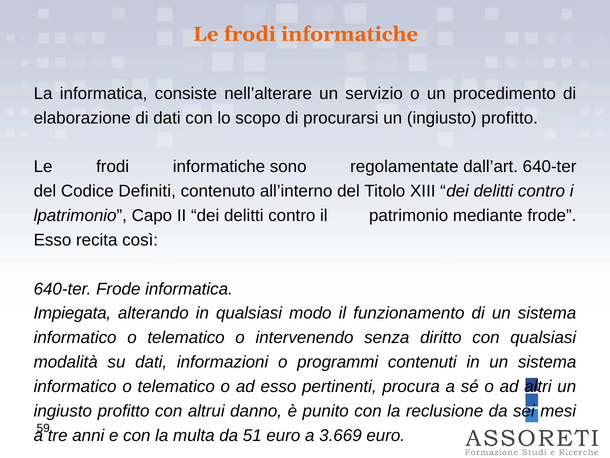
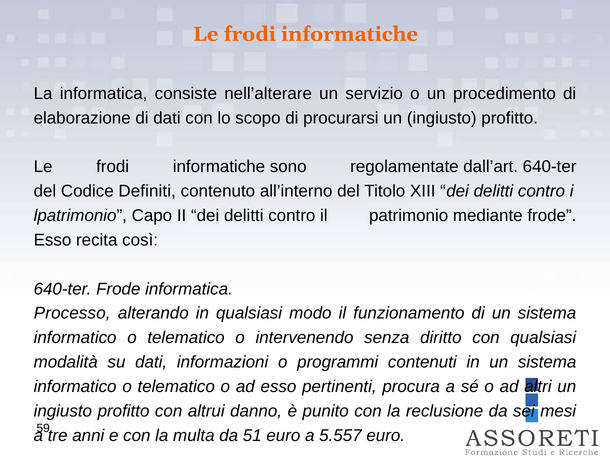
Impiegata: Impiegata -> Processo (72, 313)
3.669: 3.669 -> 5.557 (340, 435)
